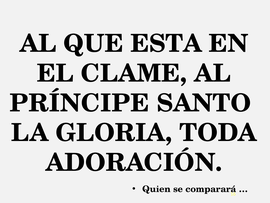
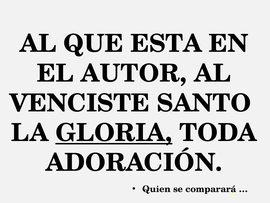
CLAME: CLAME -> AUTOR (134, 73)
PRÍNCIPE: PRÍNCIPE -> VENCISTE (80, 103)
GLORIA underline: none -> present (114, 133)
